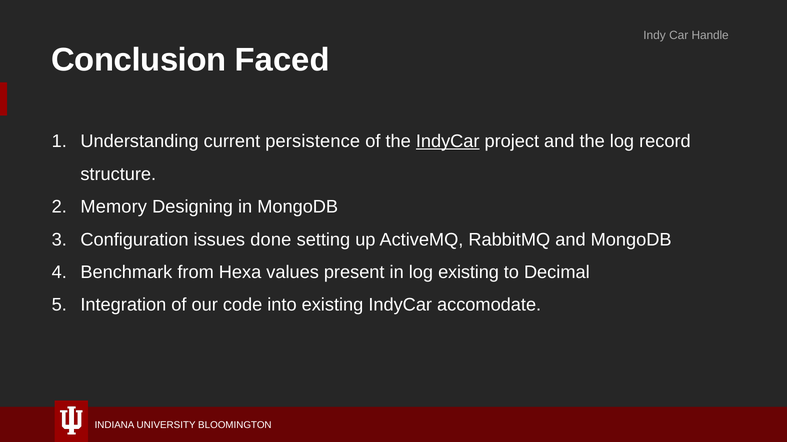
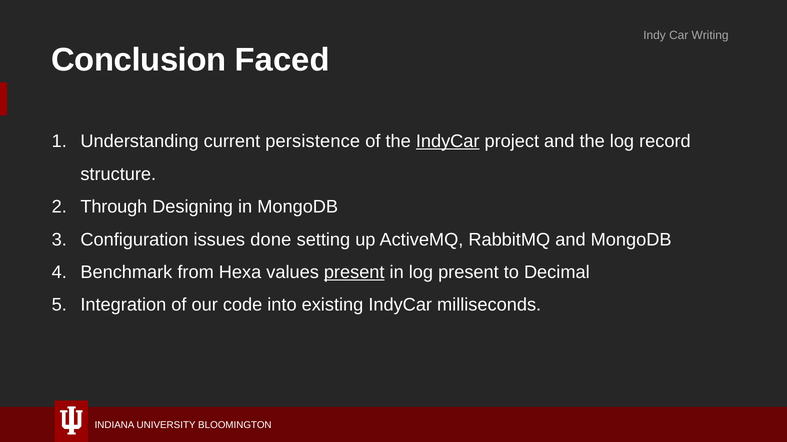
Handle: Handle -> Writing (710, 35)
Memory: Memory -> Through (114, 207)
present underline: none -> present (354, 273)
log existing: existing -> present (468, 273)
accomodate: accomodate -> milliseconds (489, 305)
